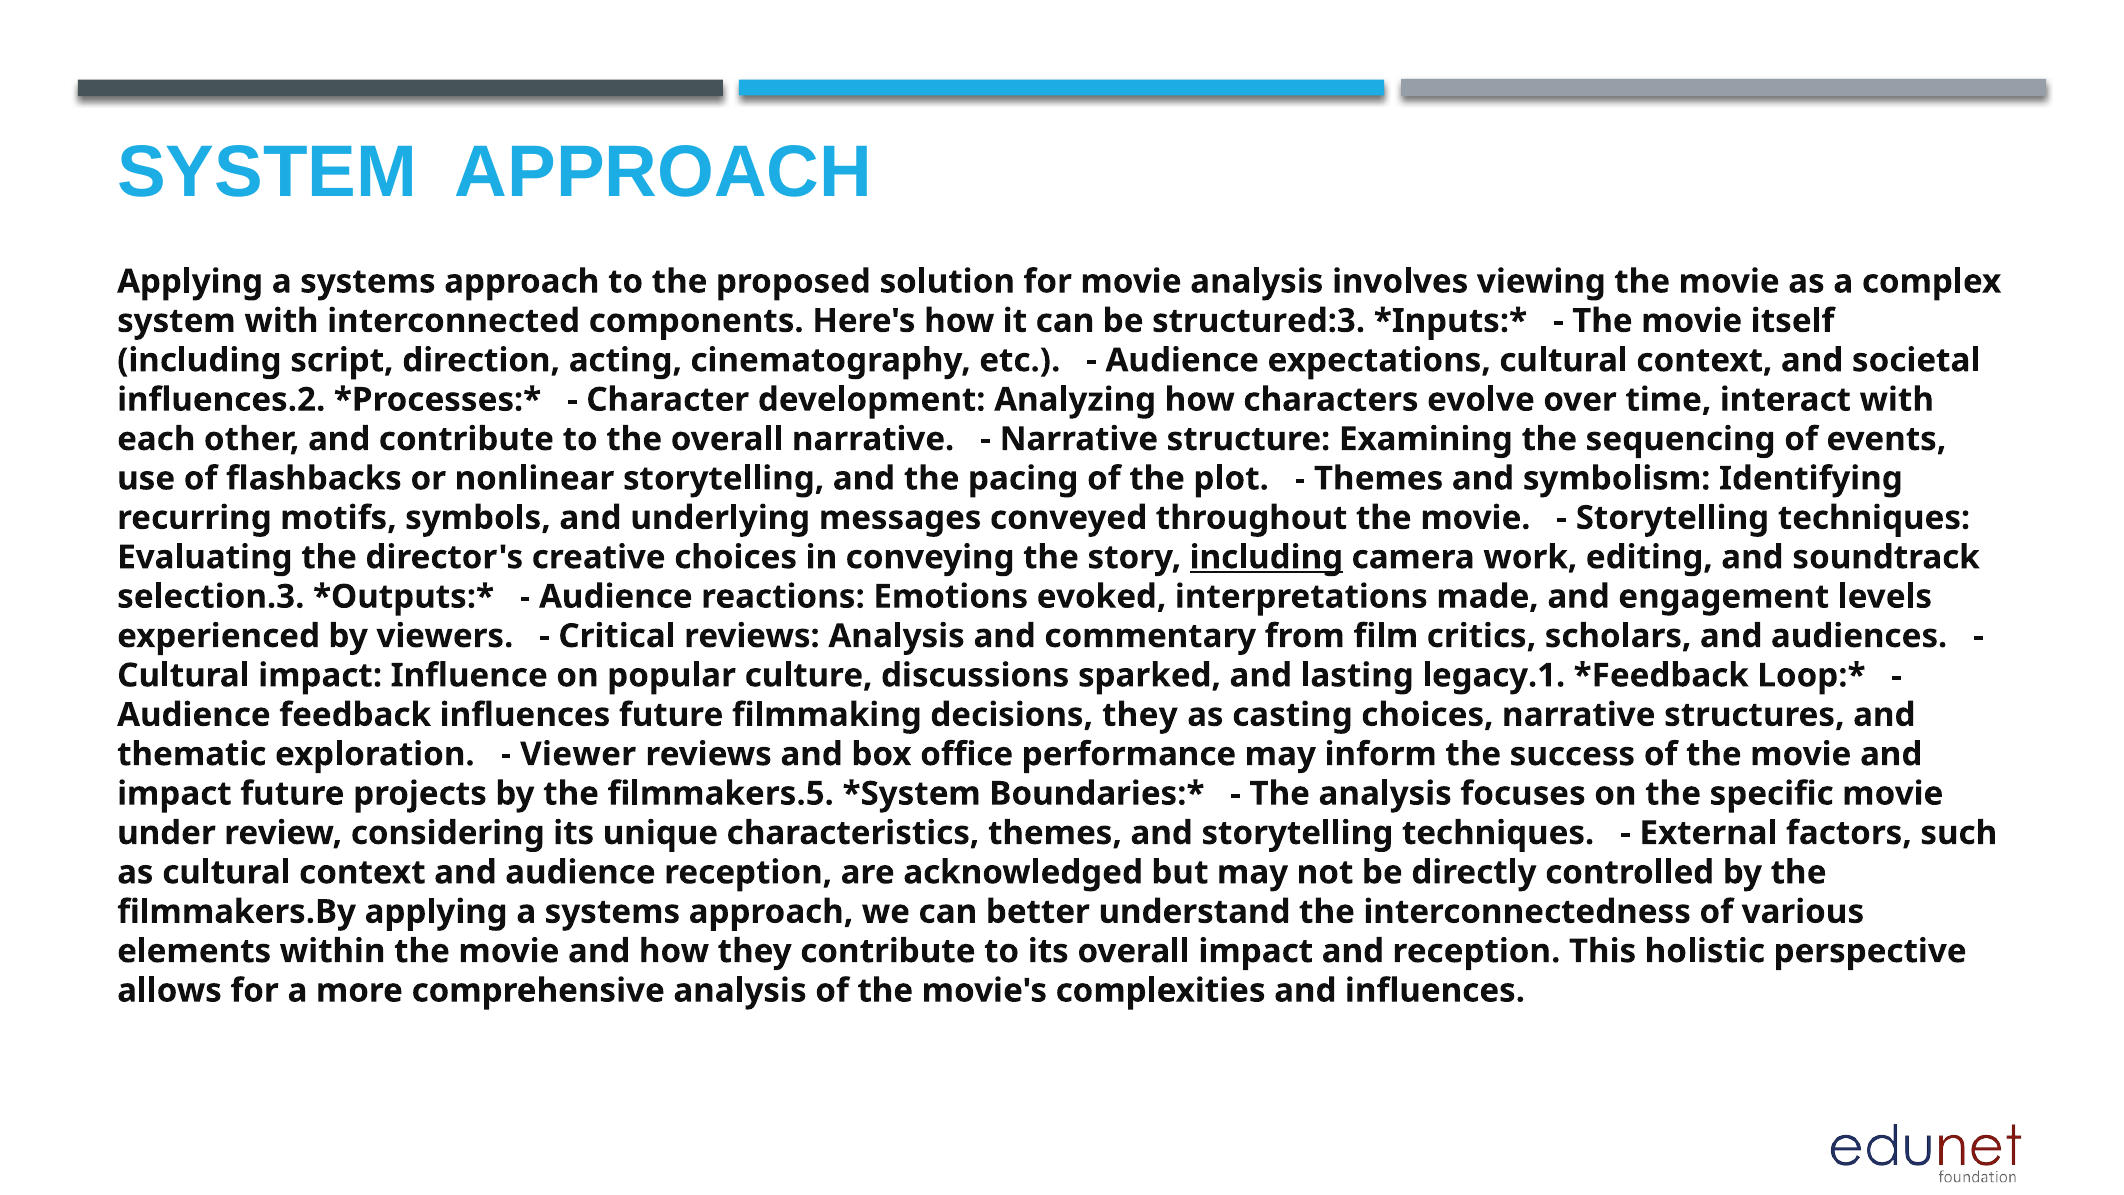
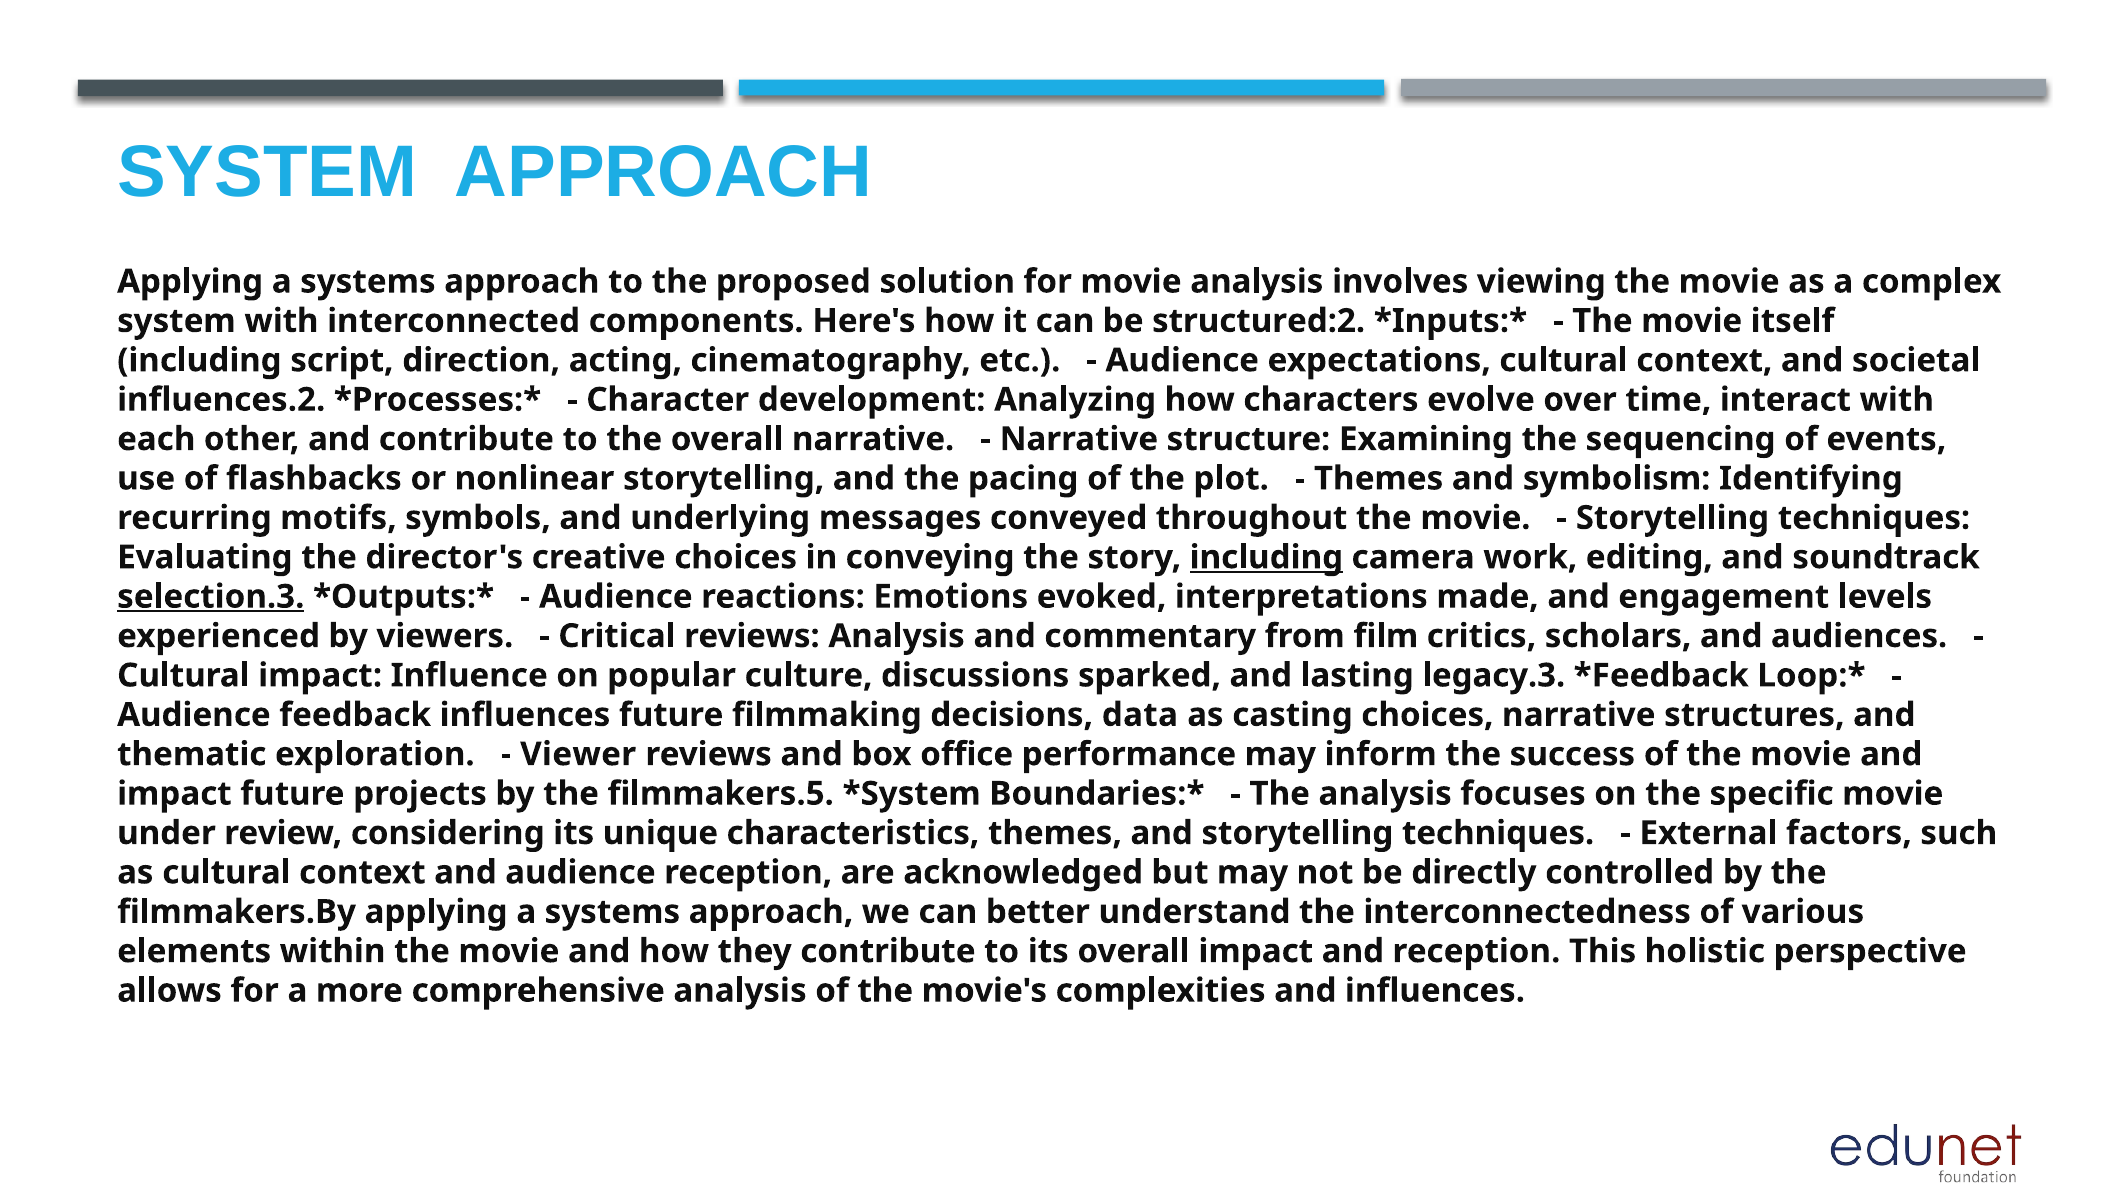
structured:3: structured:3 -> structured:2 (1259, 321)
selection.3 underline: none -> present (211, 597)
legacy.1: legacy.1 -> legacy.3 (1494, 675)
decisions they: they -> data (1140, 715)
